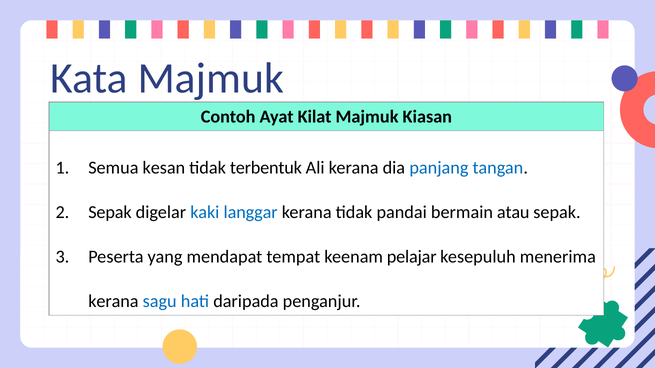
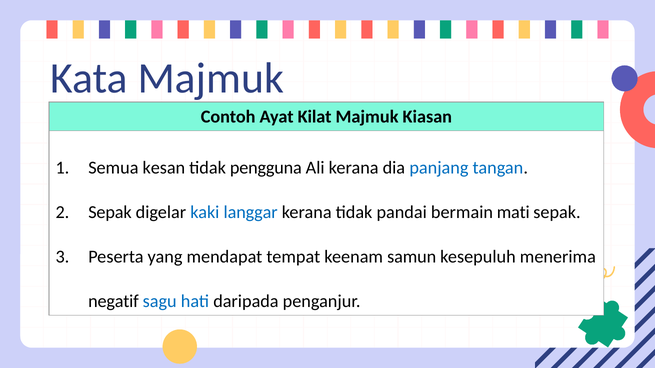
terbentuk: terbentuk -> pengguna (266, 168)
atau: atau -> mati (513, 212)
pelajar: pelajar -> samun (412, 257)
kerana: kerana -> negatif (113, 302)
